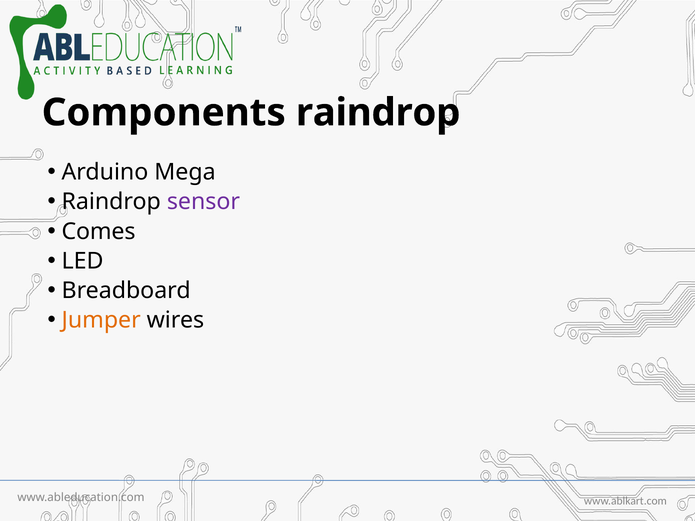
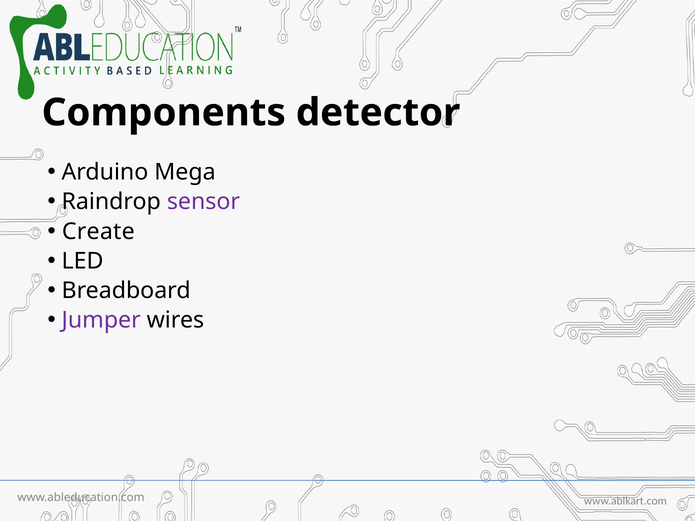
Components raindrop: raindrop -> detector (378, 113)
Comes: Comes -> Create (98, 231)
Jumper colour: orange -> purple (101, 320)
